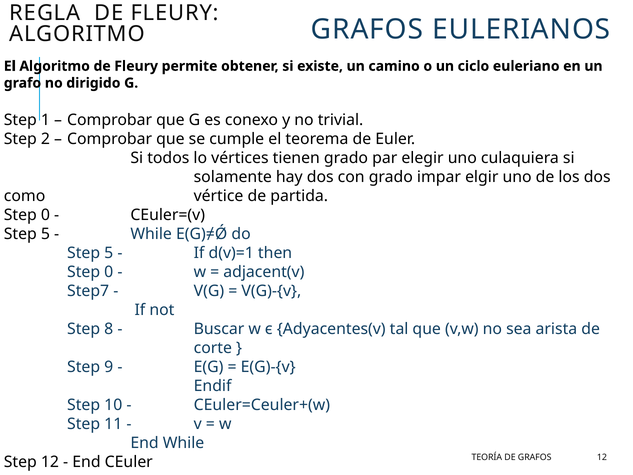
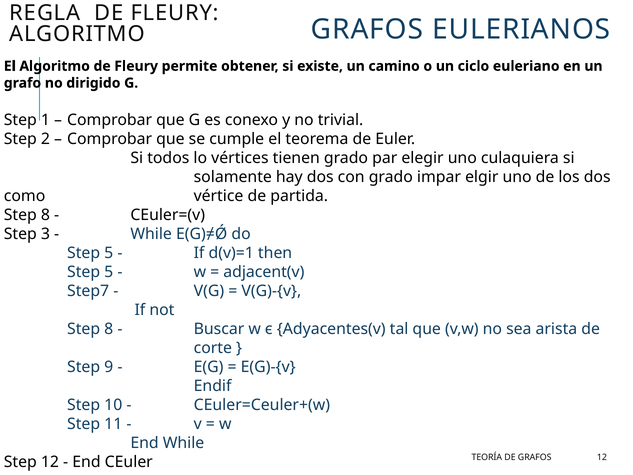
0: 0 -> 8 (45, 215)
5: 5 -> 3 (45, 234)
0: 0 -> 5 (109, 272)
